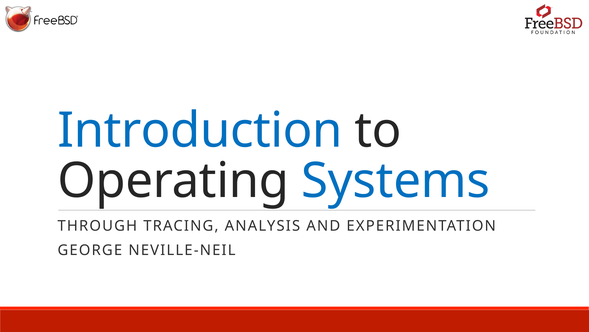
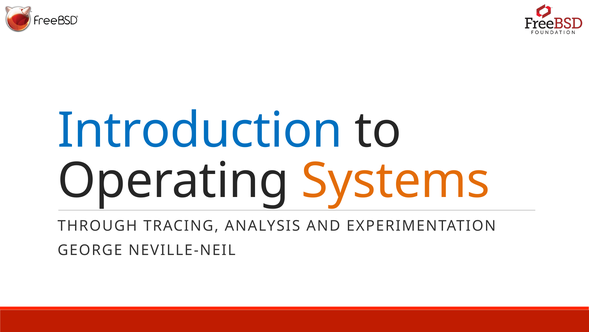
Systems colour: blue -> orange (396, 181)
